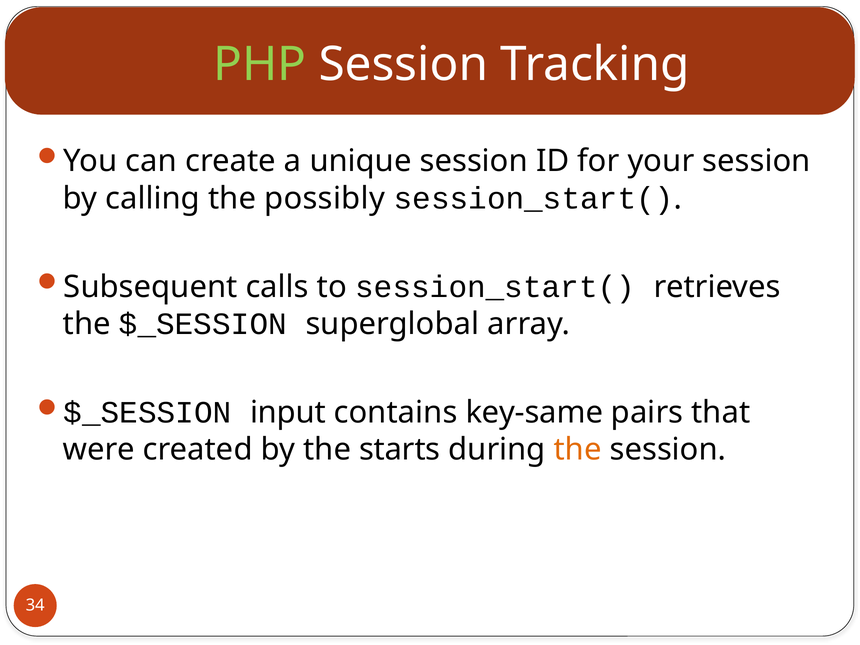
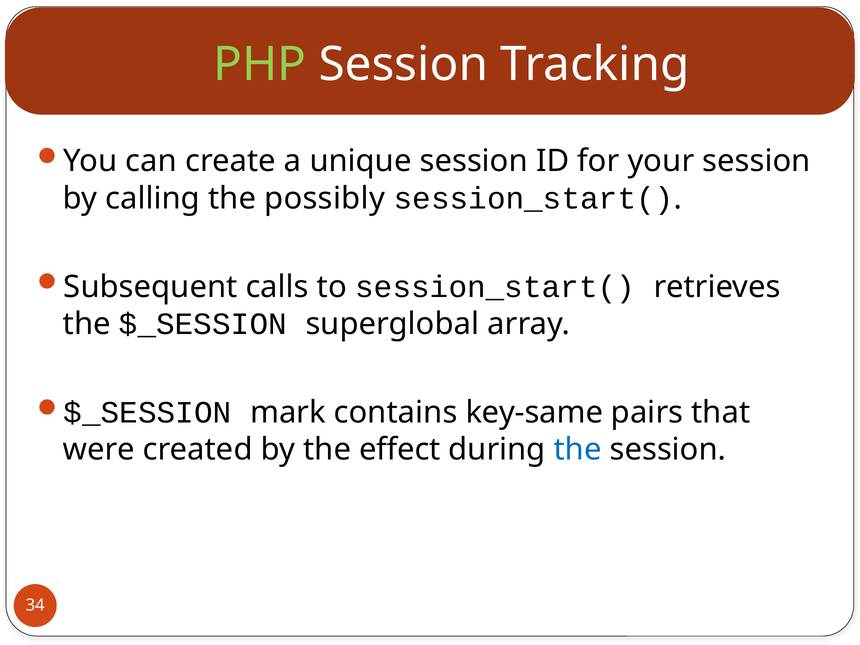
input: input -> mark (288, 412)
starts: starts -> effect (400, 450)
the colour: orange -> blue (578, 450)
